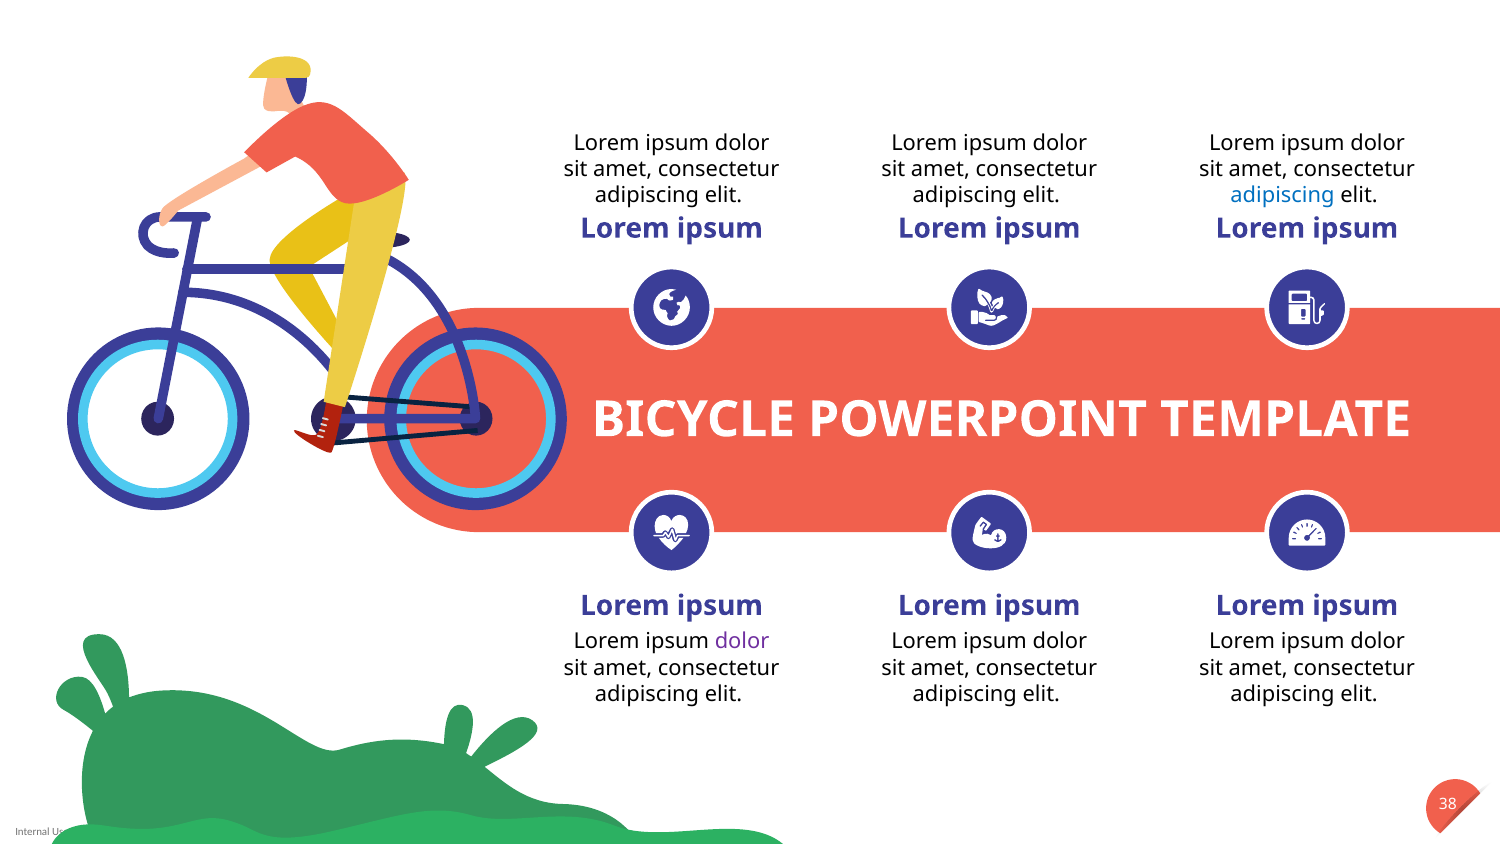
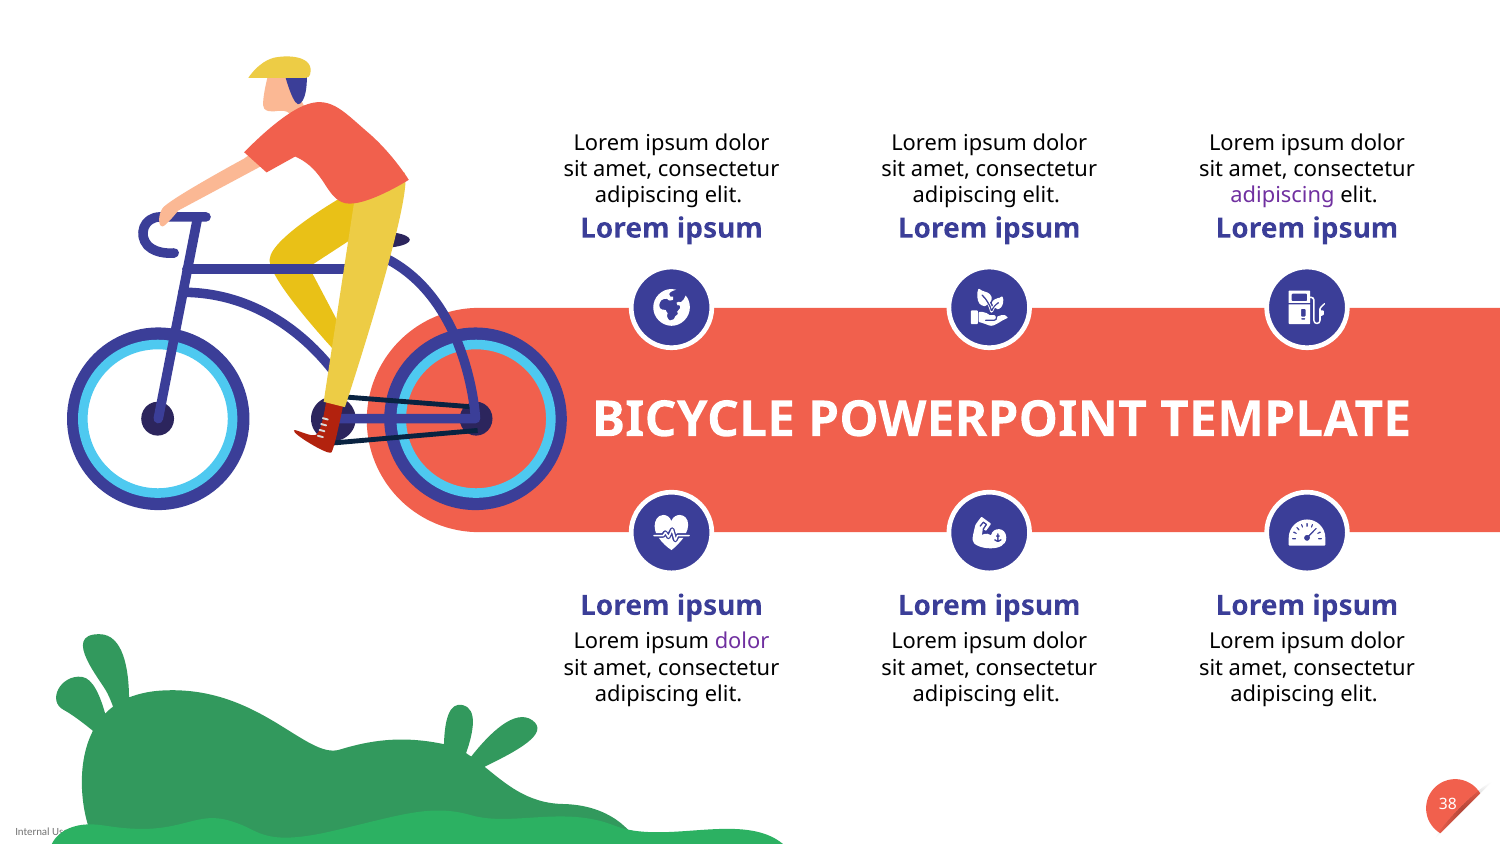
adipiscing colour: blue -> purple (1283, 195)
